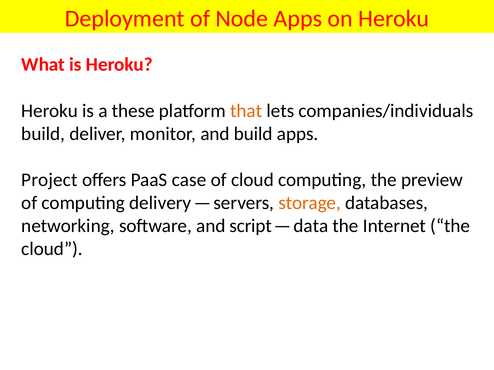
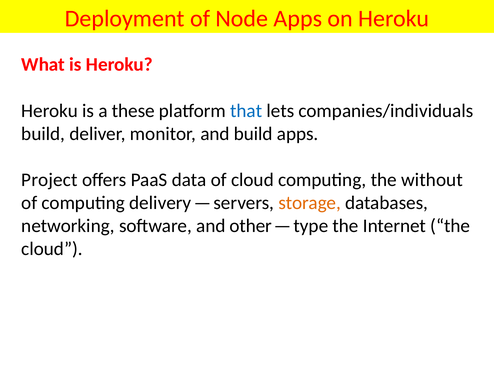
that colour: orange -> blue (246, 111)
case: case -> data (189, 180)
preview: preview -> without (432, 180)
script: script -> other (251, 226)
data: data -> type (311, 226)
